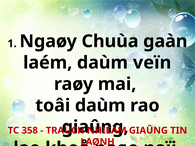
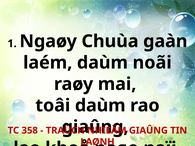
veïn: veïn -> noãi (152, 63)
